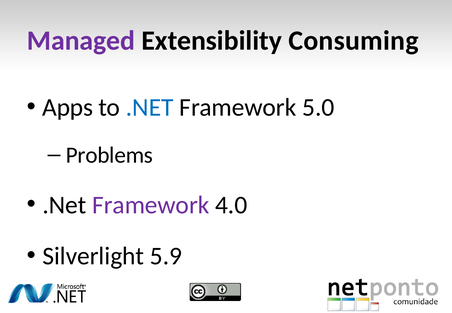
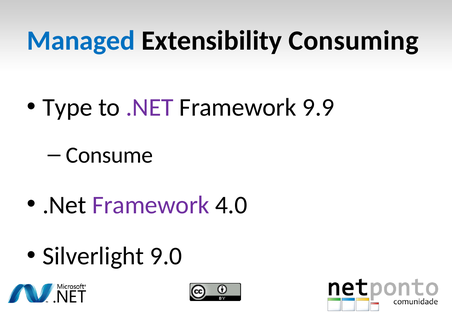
Managed colour: purple -> blue (81, 41)
Apps: Apps -> Type (67, 108)
.NET colour: blue -> purple (150, 108)
5.0: 5.0 -> 9.9 (318, 108)
Problems: Problems -> Consume (109, 155)
5.9: 5.9 -> 9.0 (166, 256)
